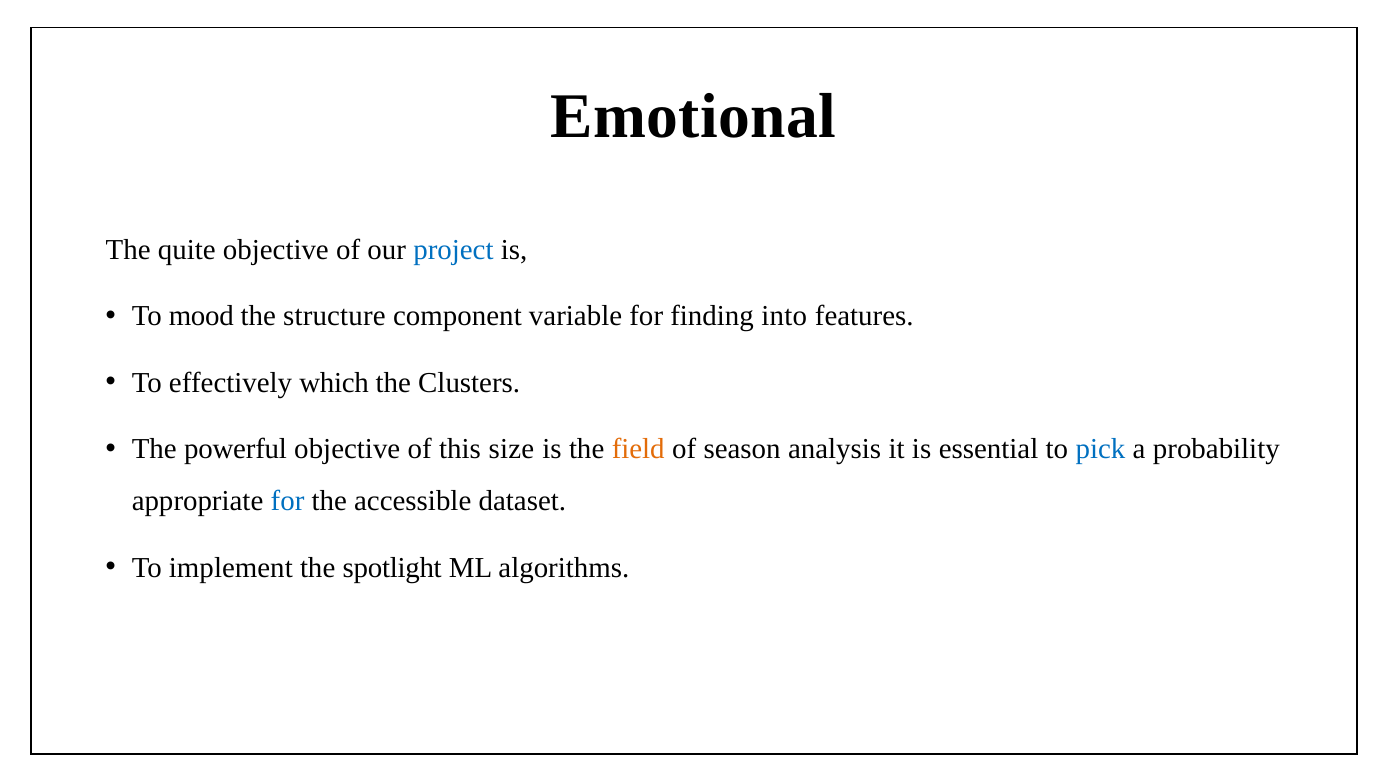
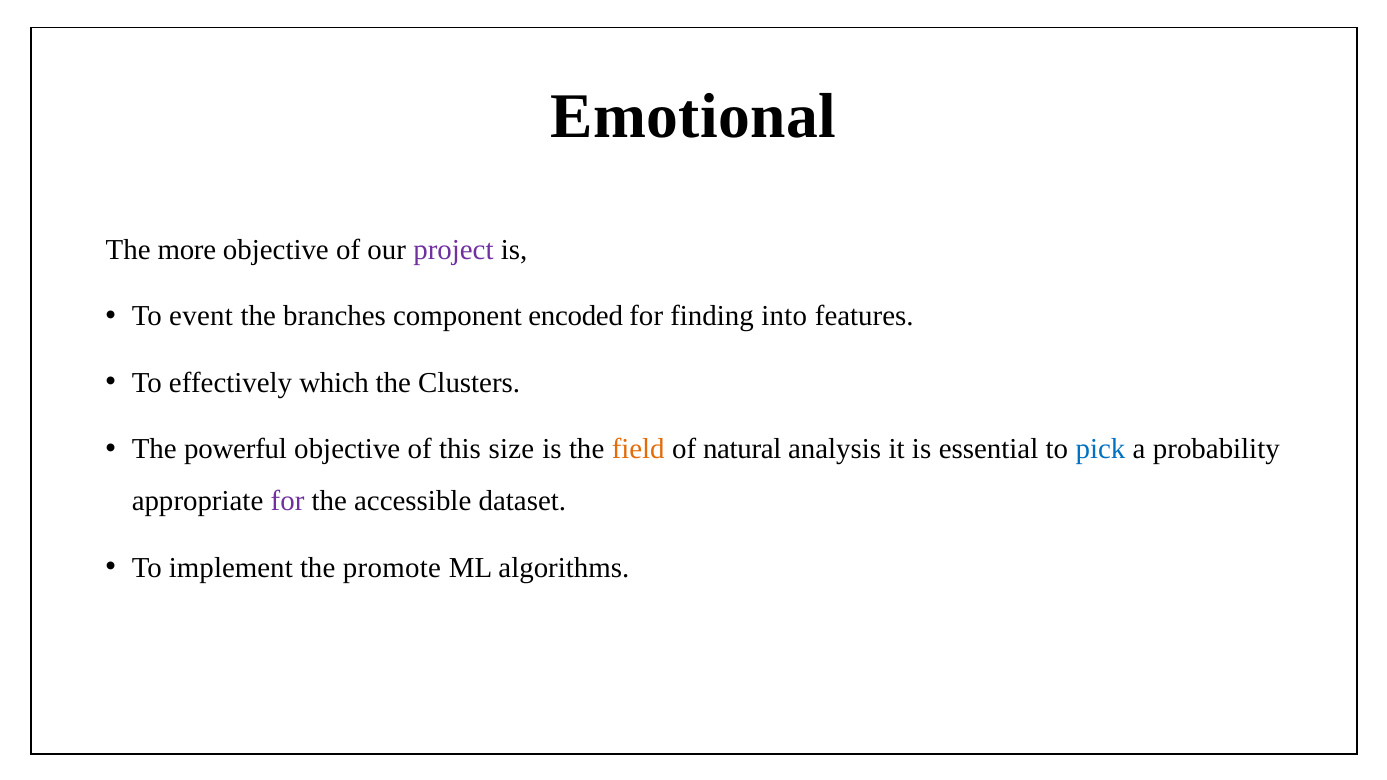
quite: quite -> more (187, 250)
project colour: blue -> purple (453, 250)
mood: mood -> event (201, 316)
structure: structure -> branches (334, 316)
variable: variable -> encoded (576, 316)
season: season -> natural (742, 449)
for colour: blue -> purple (288, 501)
spotlight: spotlight -> promote (392, 568)
